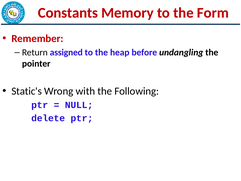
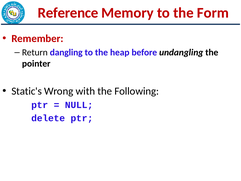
Constants: Constants -> Reference (68, 13)
assigned: assigned -> dangling (66, 52)
